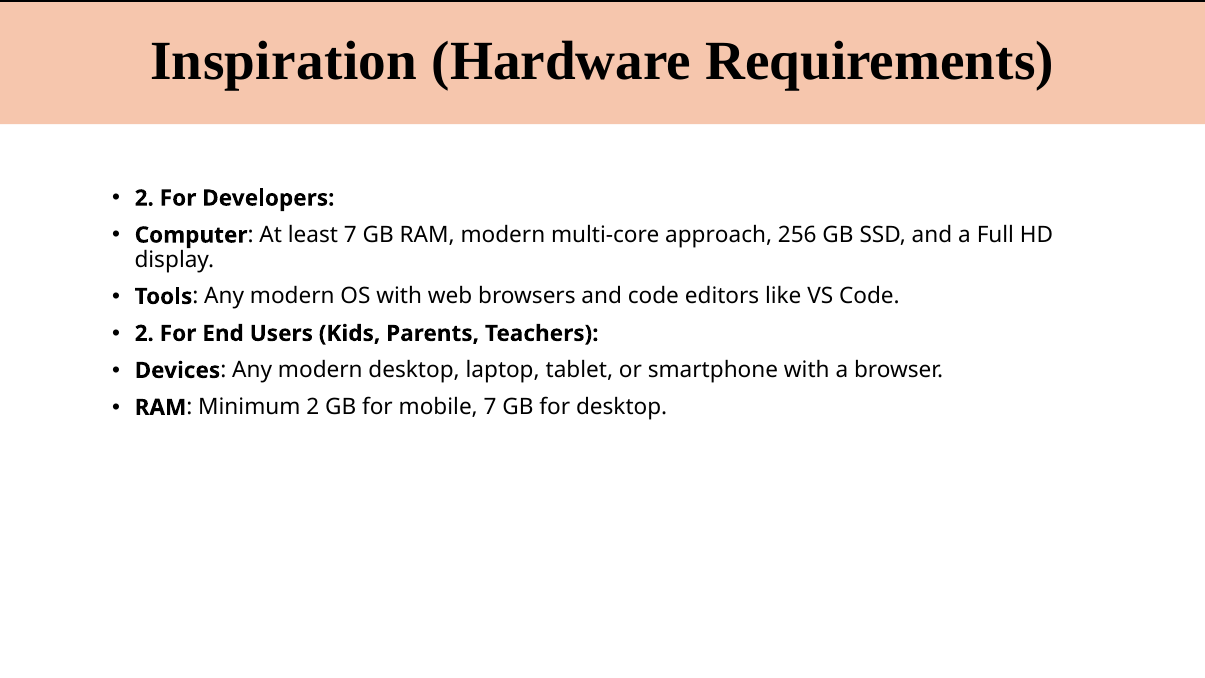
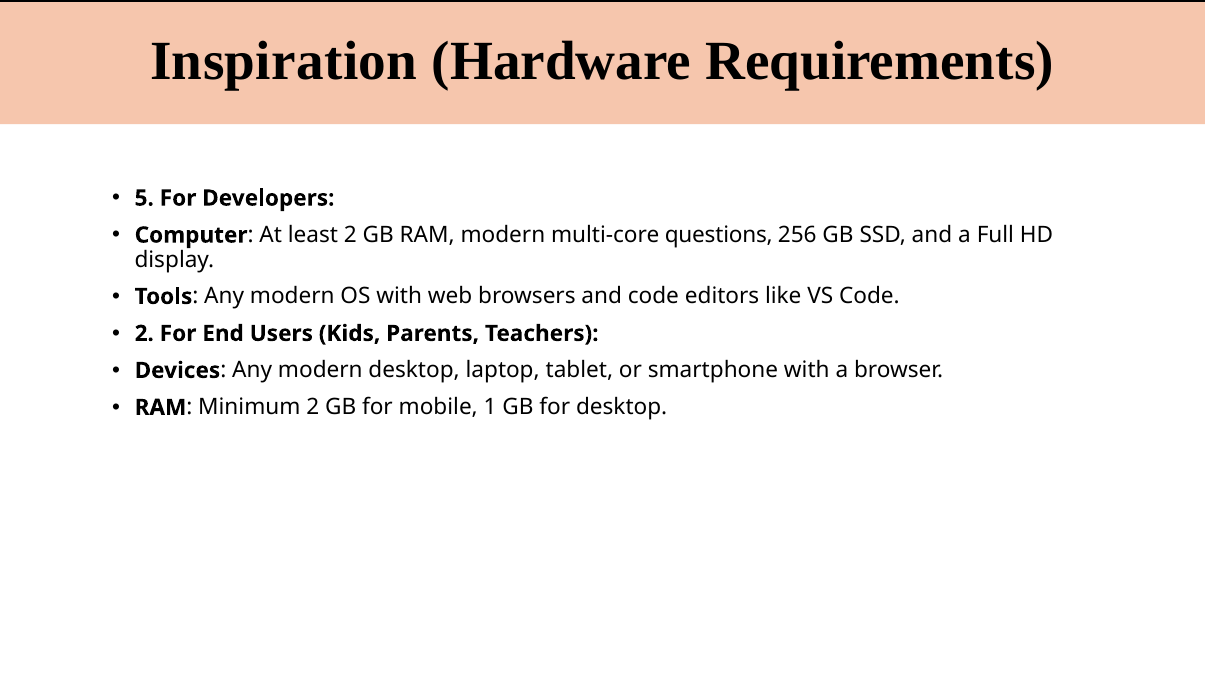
2: 2 -> 5 (144, 198)
least 7: 7 -> 2 (350, 235)
approach: approach -> questions (719, 235)
mobile 7: 7 -> 1 (490, 407)
